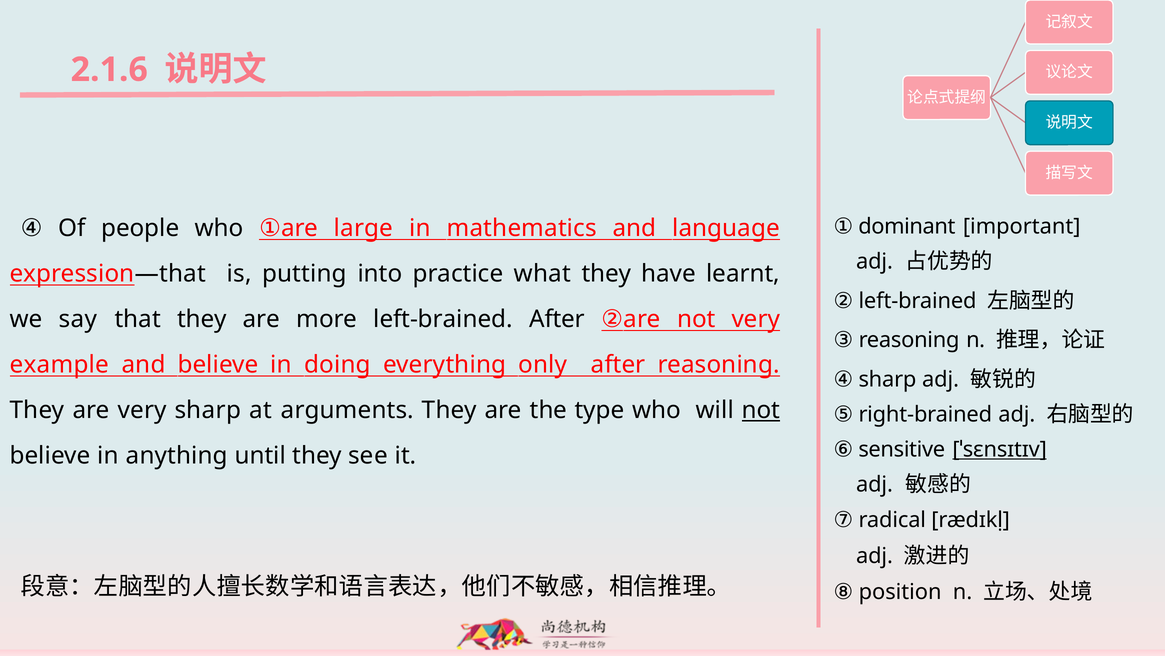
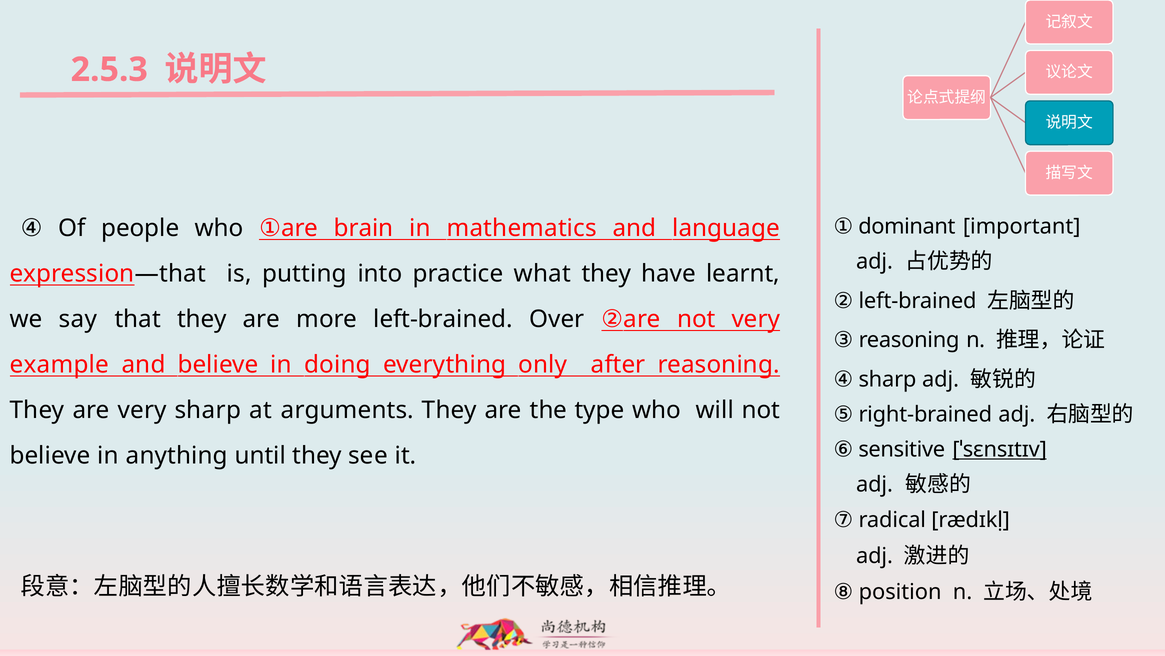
2.1.6: 2.1.6 -> 2.5.3 (109, 70)
large: large -> brain (364, 228)
left-brained After: After -> Over (557, 319)
not underline: present -> none (761, 410)
